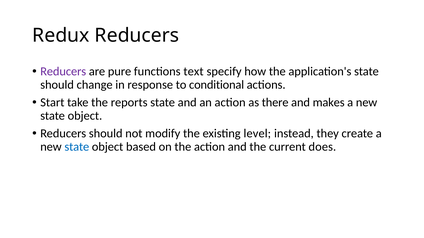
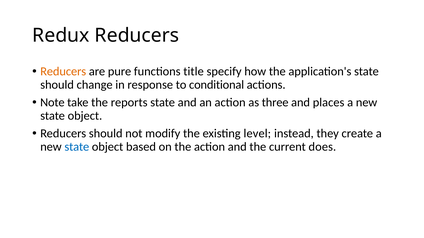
Reducers colour: purple -> orange (63, 72)
text: text -> title (194, 72)
Start: Start -> Note (52, 103)
there: there -> three (275, 103)
makes: makes -> places (329, 103)
